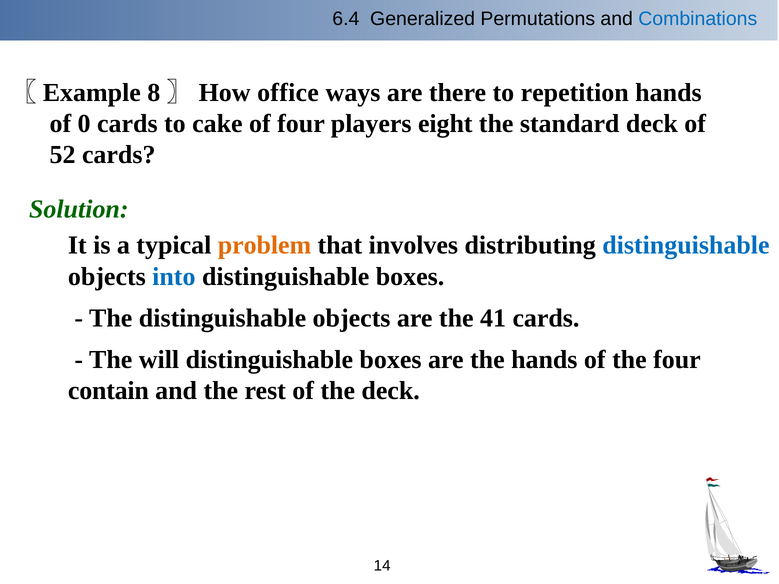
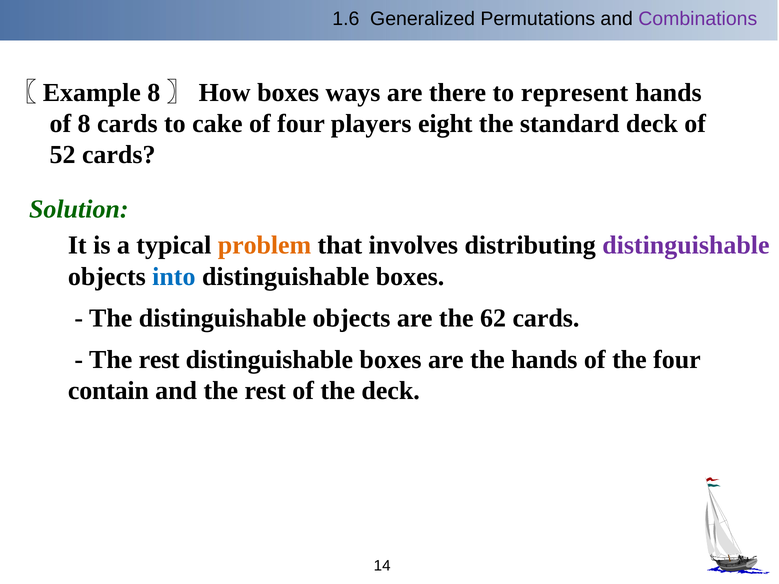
6.4: 6.4 -> 1.6 (346, 19)
Combinations colour: blue -> purple (698, 19)
8〗How office: office -> boxes (288, 92)
repetition: repetition -> represent (575, 92)
0: 0 -> 8 (84, 124)
distinguishable colour: blue -> purple (686, 245)
41: 41 -> 62 (493, 318)
will: will -> rest (159, 360)
